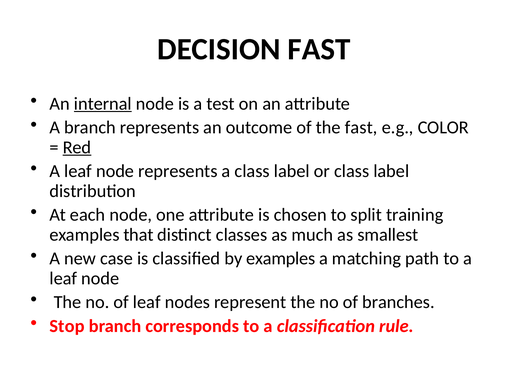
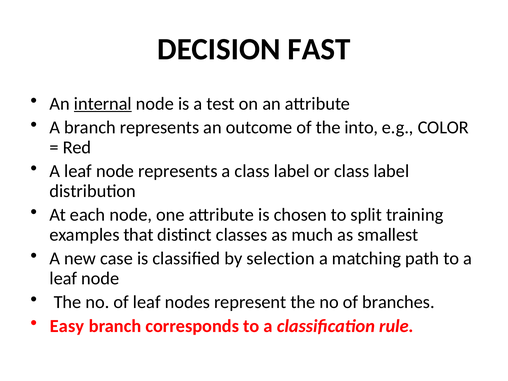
the fast: fast -> into (361, 128)
Red underline: present -> none (77, 147)
by examples: examples -> selection (281, 259)
Stop: Stop -> Easy (67, 326)
